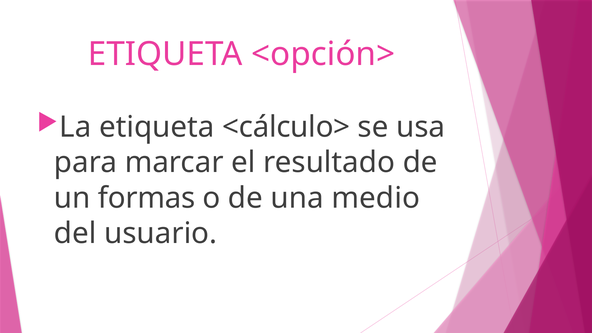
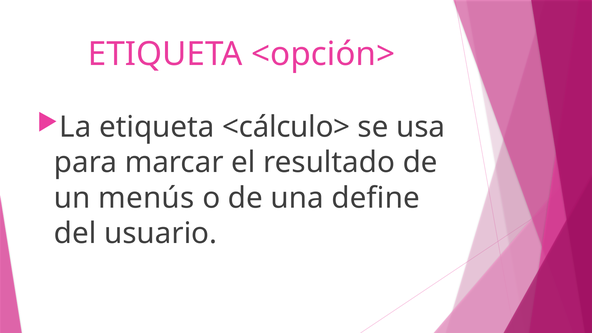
formas: formas -> menús (146, 198)
medio: medio -> define (376, 198)
